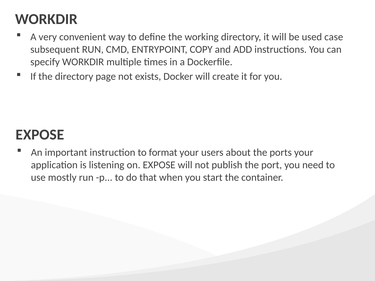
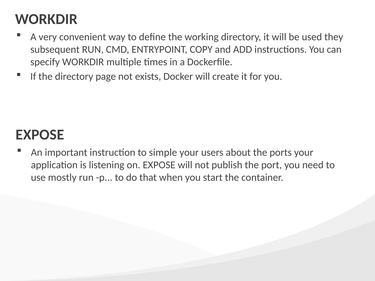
case: case -> they (334, 37)
format: format -> simple (163, 153)
